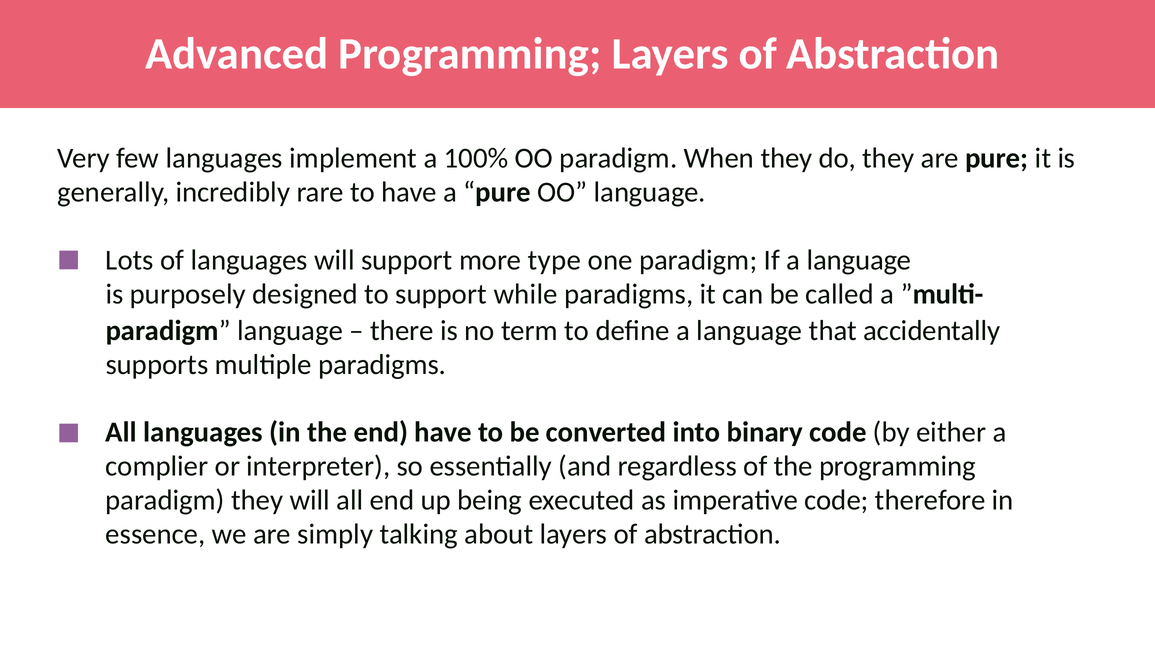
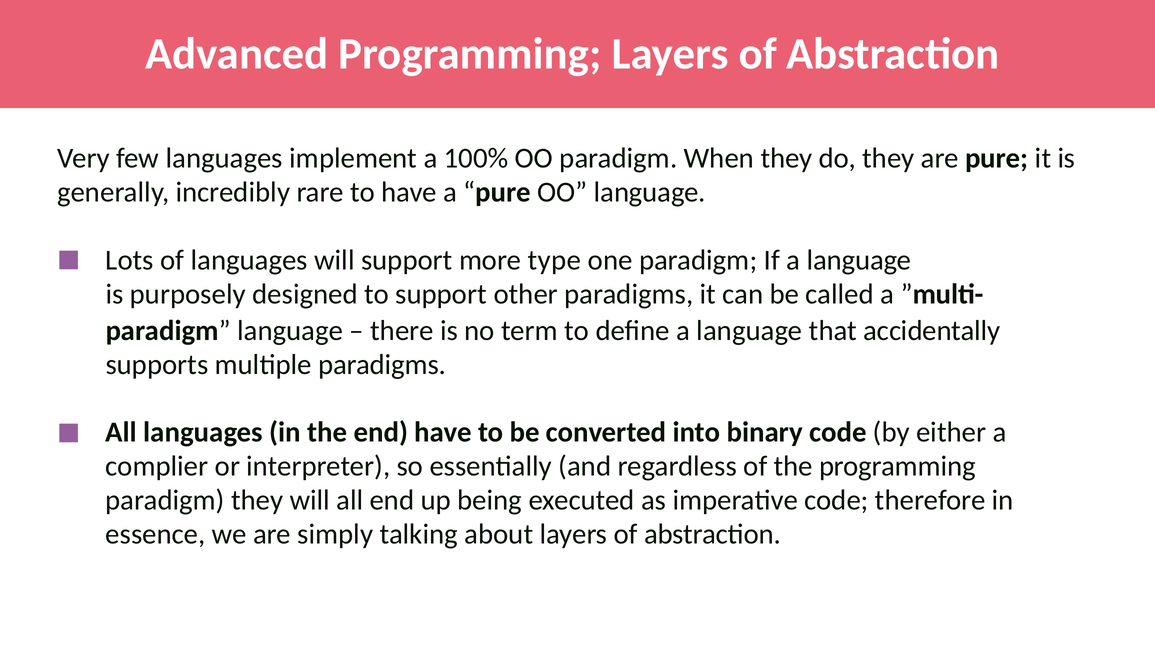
while: while -> other (526, 294)
